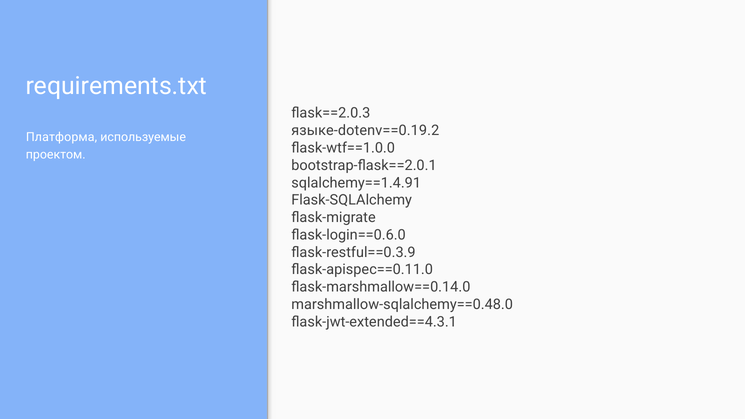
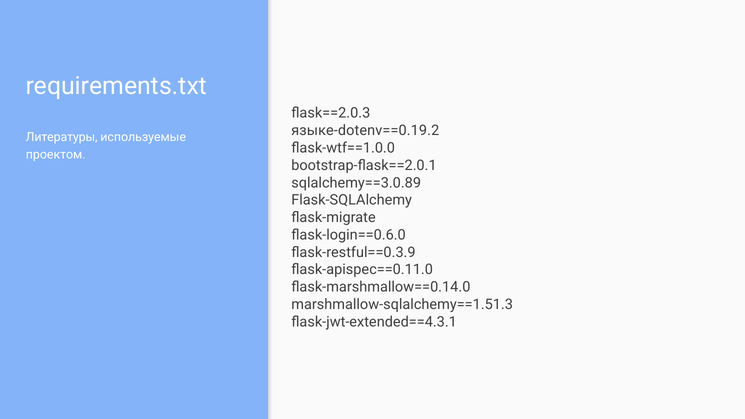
Платформа: Платформа -> Литературы (62, 137)
sqlalchemy==1.4.91: sqlalchemy==1.4.91 -> sqlalchemy==3.0.89 (356, 183)
marshmallow-sqlalchemy==0.48.0: marshmallow-sqlalchemy==0.48.0 -> marshmallow-sqlalchemy==1.51.3 (402, 305)
